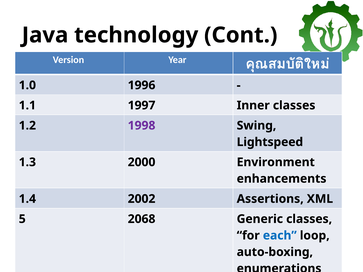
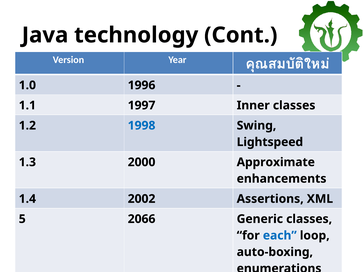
1998 colour: purple -> blue (142, 126)
Environment: Environment -> Approximate (276, 162)
2068: 2068 -> 2066 (142, 219)
